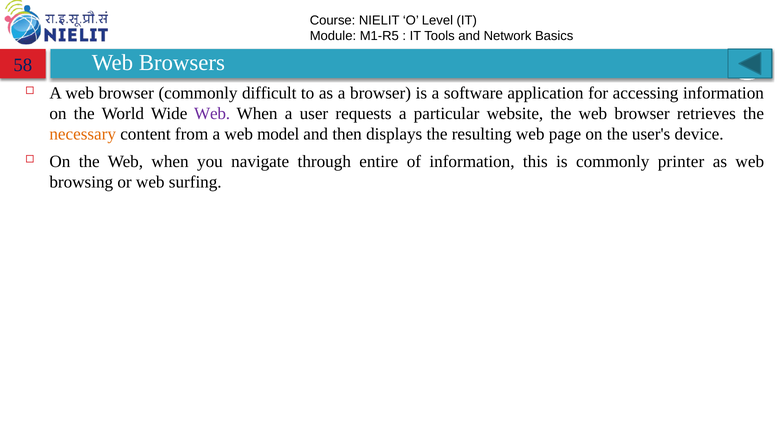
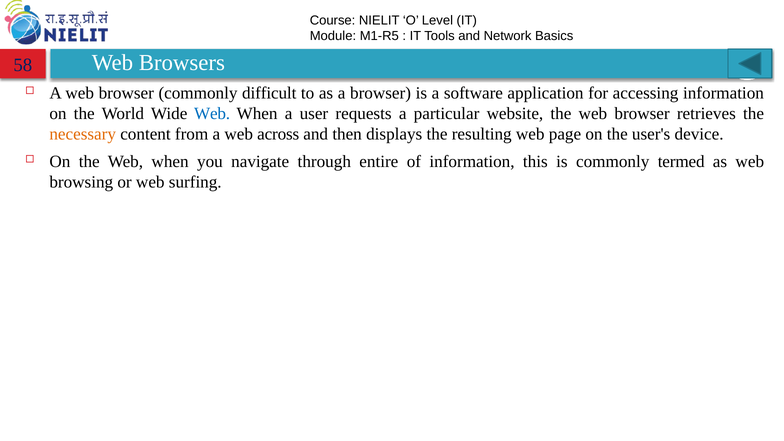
Web colour: purple -> blue (212, 114)
model: model -> across (278, 134)
printer: printer -> termed (681, 161)
